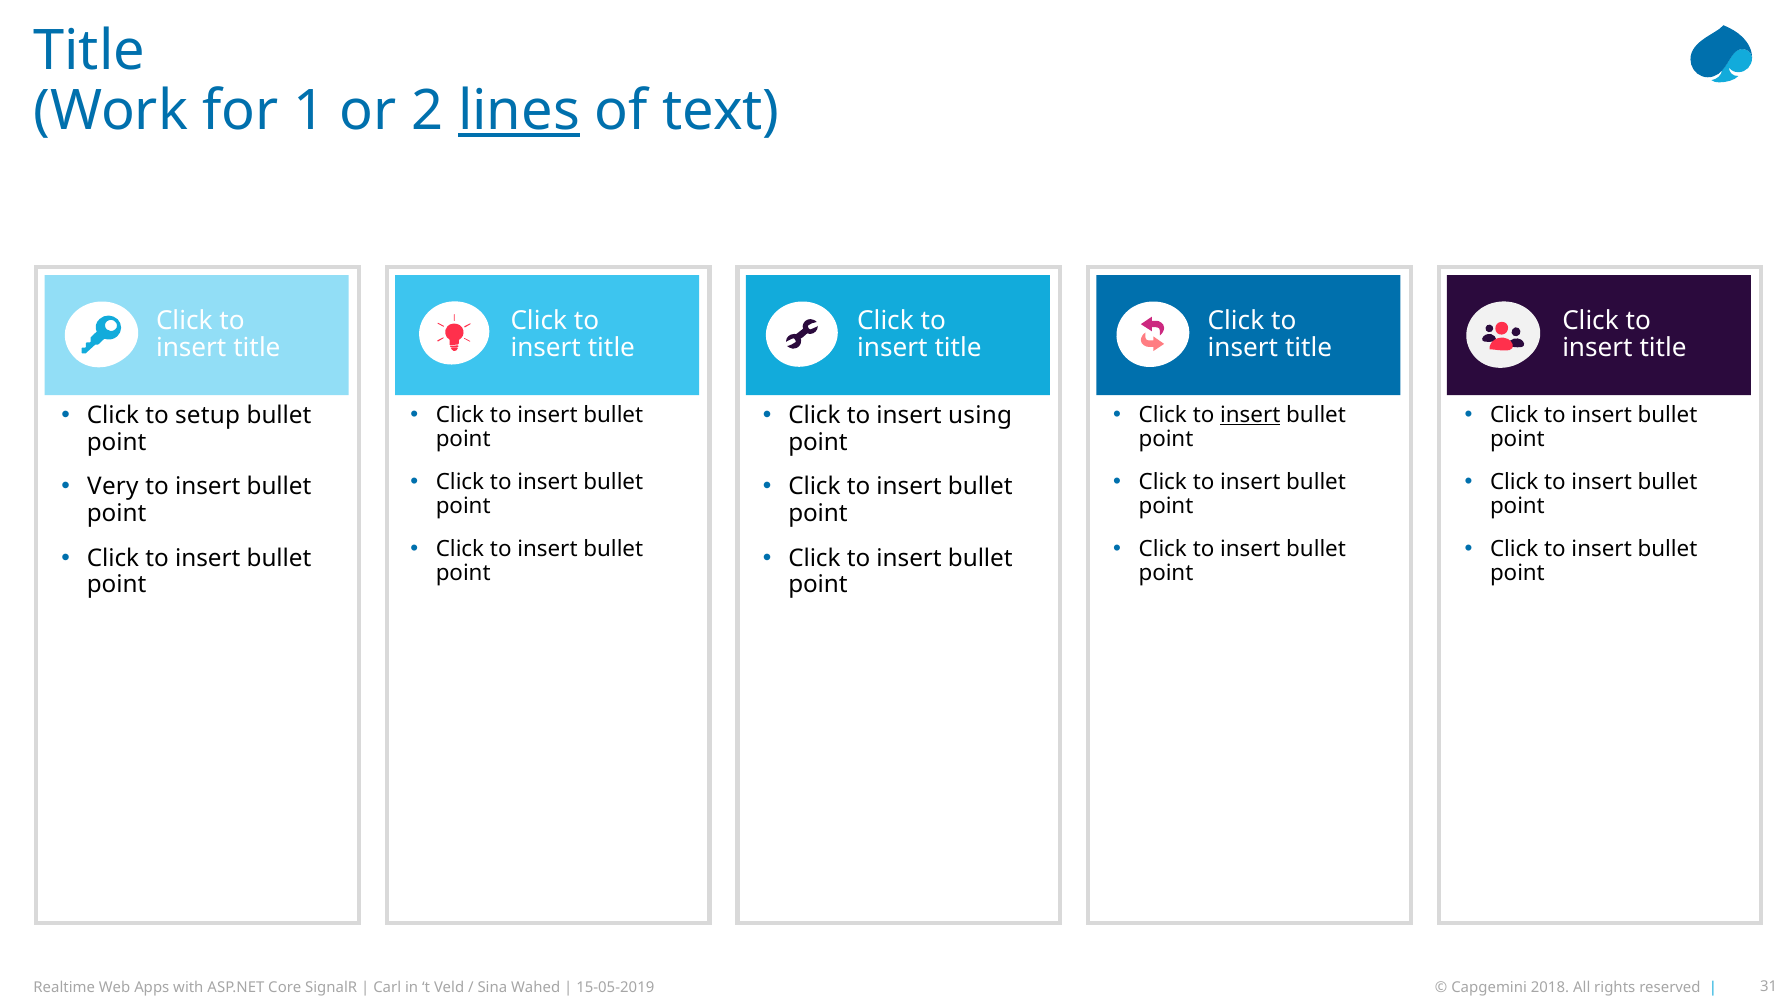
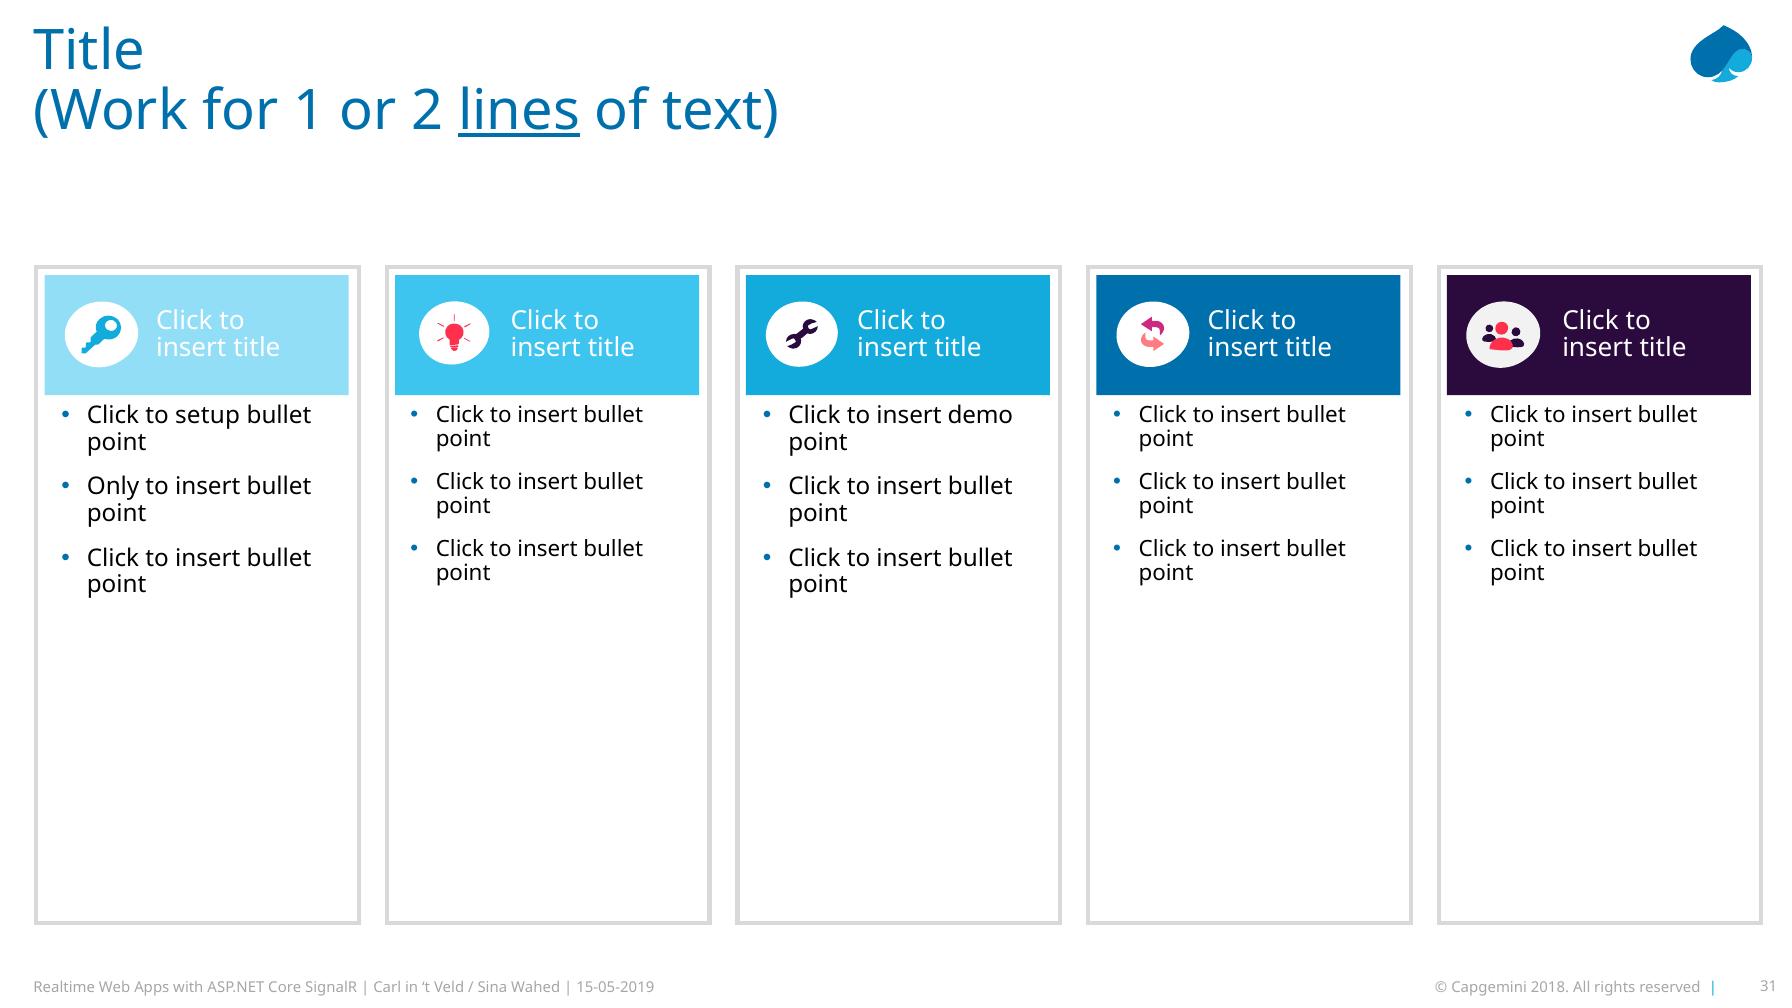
using: using -> demo (980, 416)
insert underline: present -> none (1250, 415)
Very: Very -> Only (113, 487)
